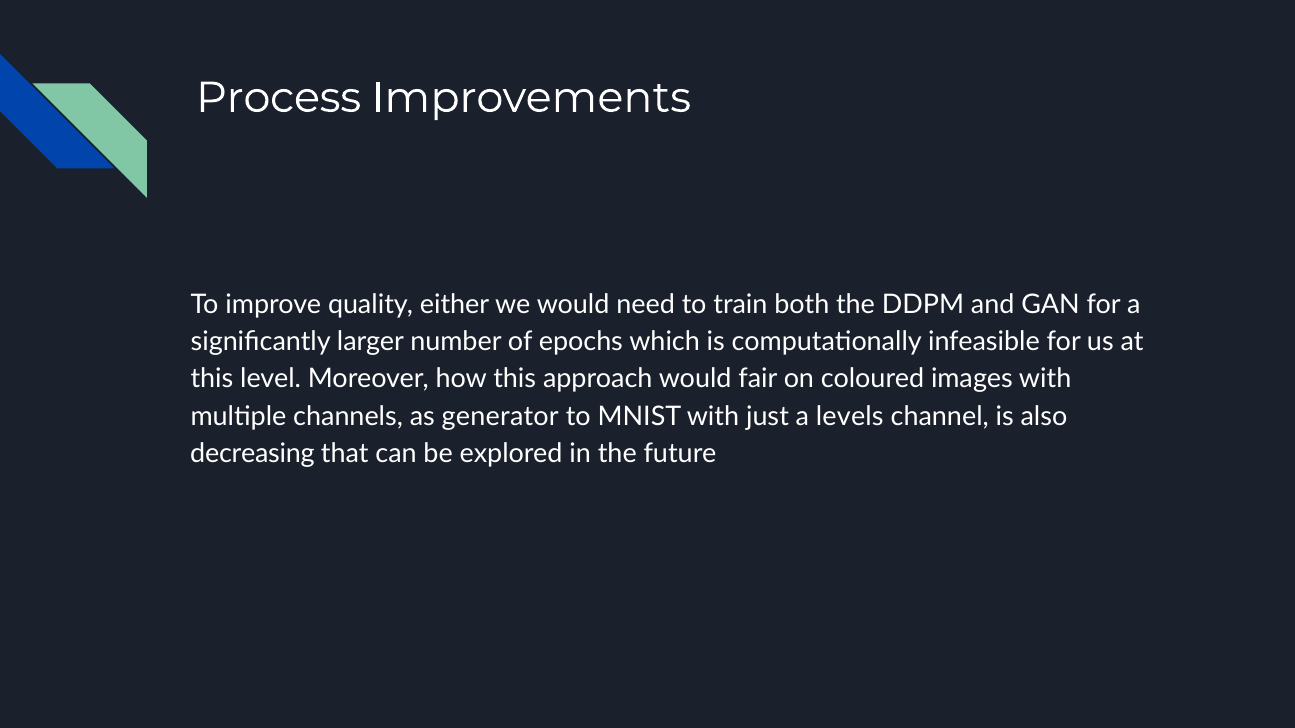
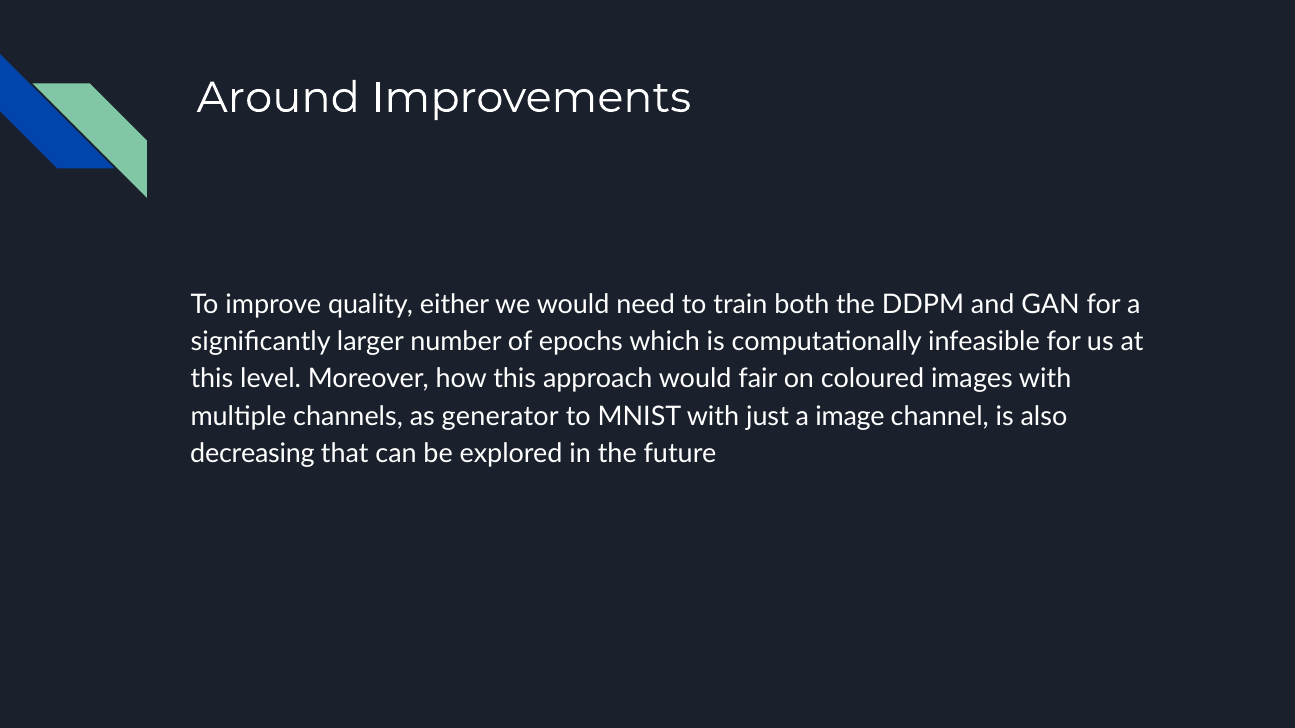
Process: Process -> Around (278, 98)
levels: levels -> image (850, 416)
